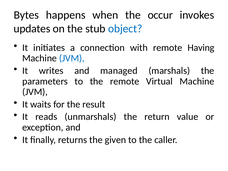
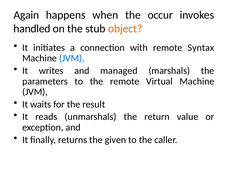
Bytes: Bytes -> Again (26, 15)
updates: updates -> handled (32, 29)
object colour: blue -> orange (125, 29)
Having: Having -> Syntax (201, 48)
